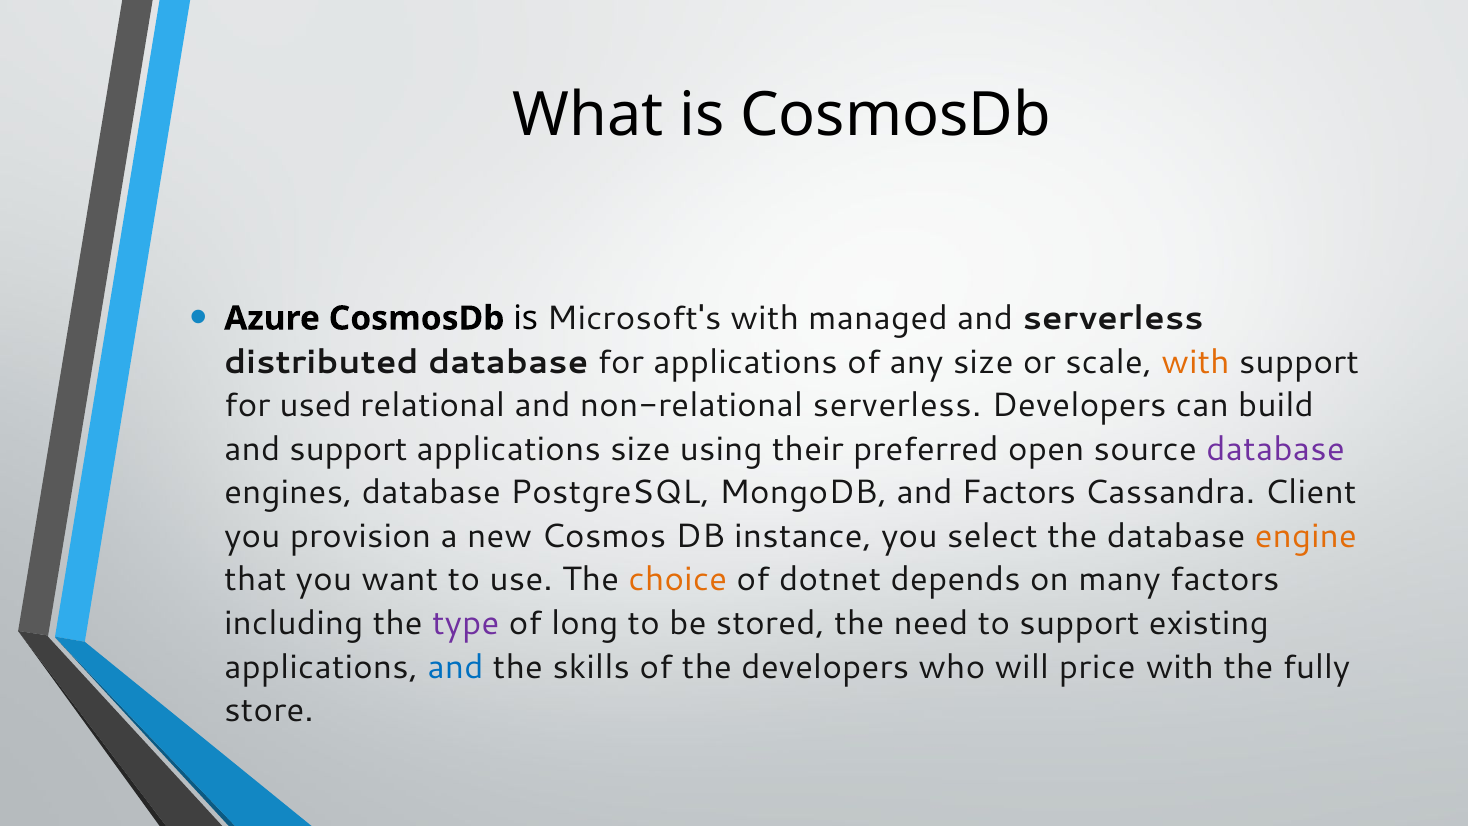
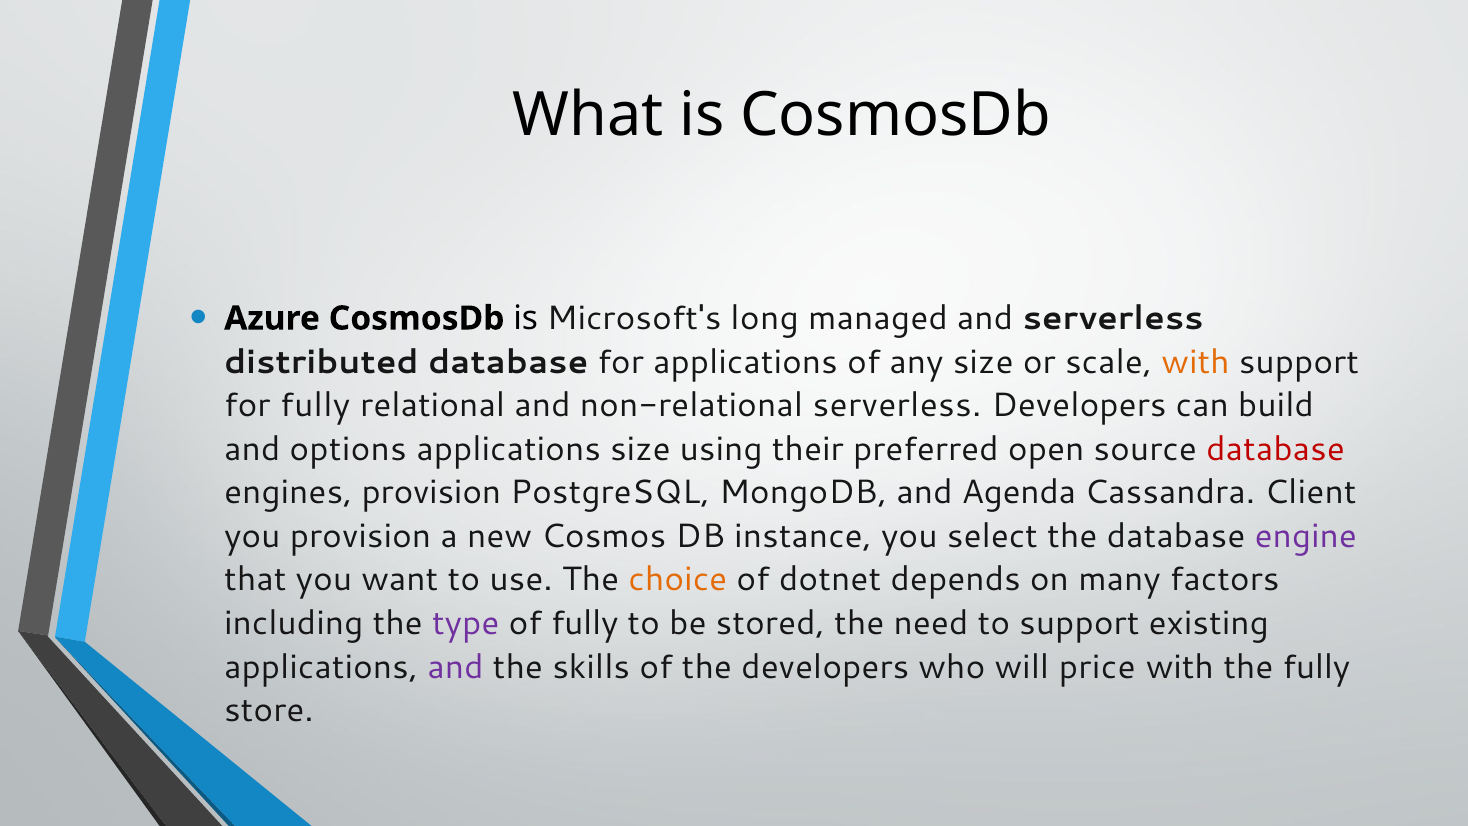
Microsoft's with: with -> long (765, 318)
for used: used -> fully (315, 405)
and support: support -> options (348, 449)
database colour: purple -> red (1275, 449)
engines database: database -> provision (431, 493)
and Factors: Factors -> Agenda (1019, 493)
engine colour: orange -> purple (1306, 536)
of long: long -> fully (585, 623)
and colour: blue -> purple (456, 667)
